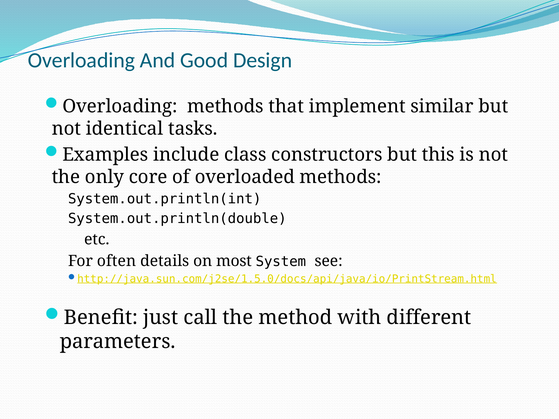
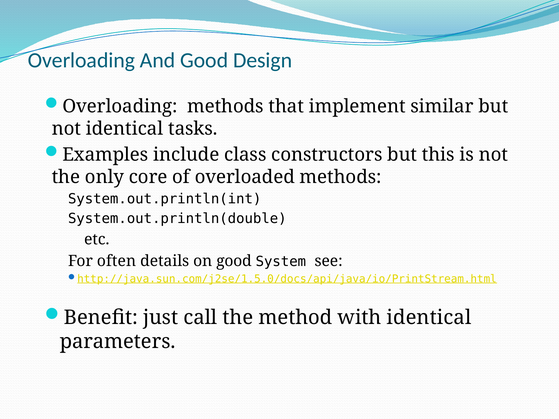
on most: most -> good (234, 261)
with different: different -> identical (429, 318)
